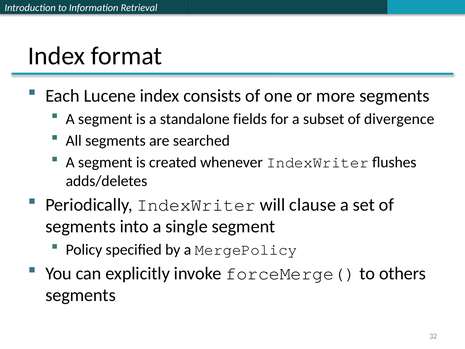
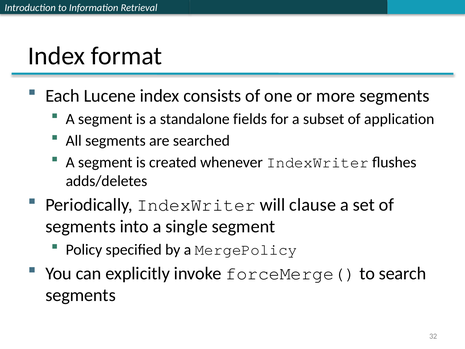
divergence: divergence -> application (399, 119)
others: others -> search (403, 273)
